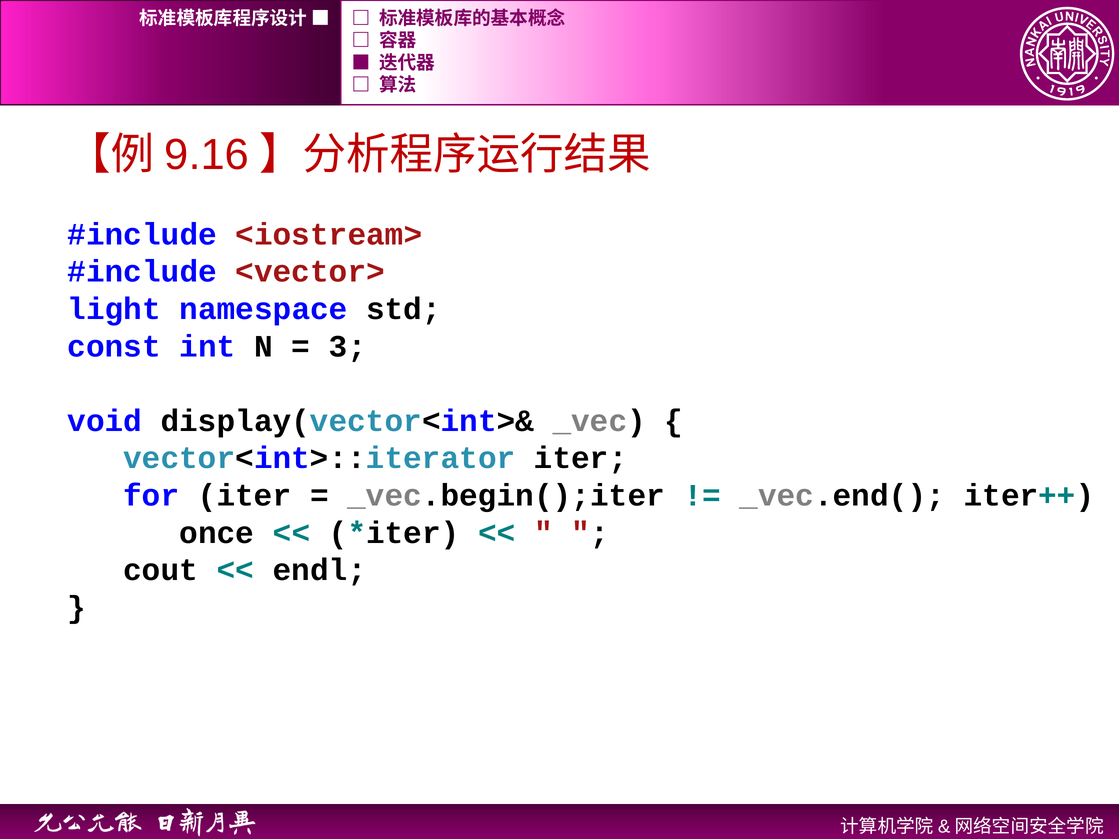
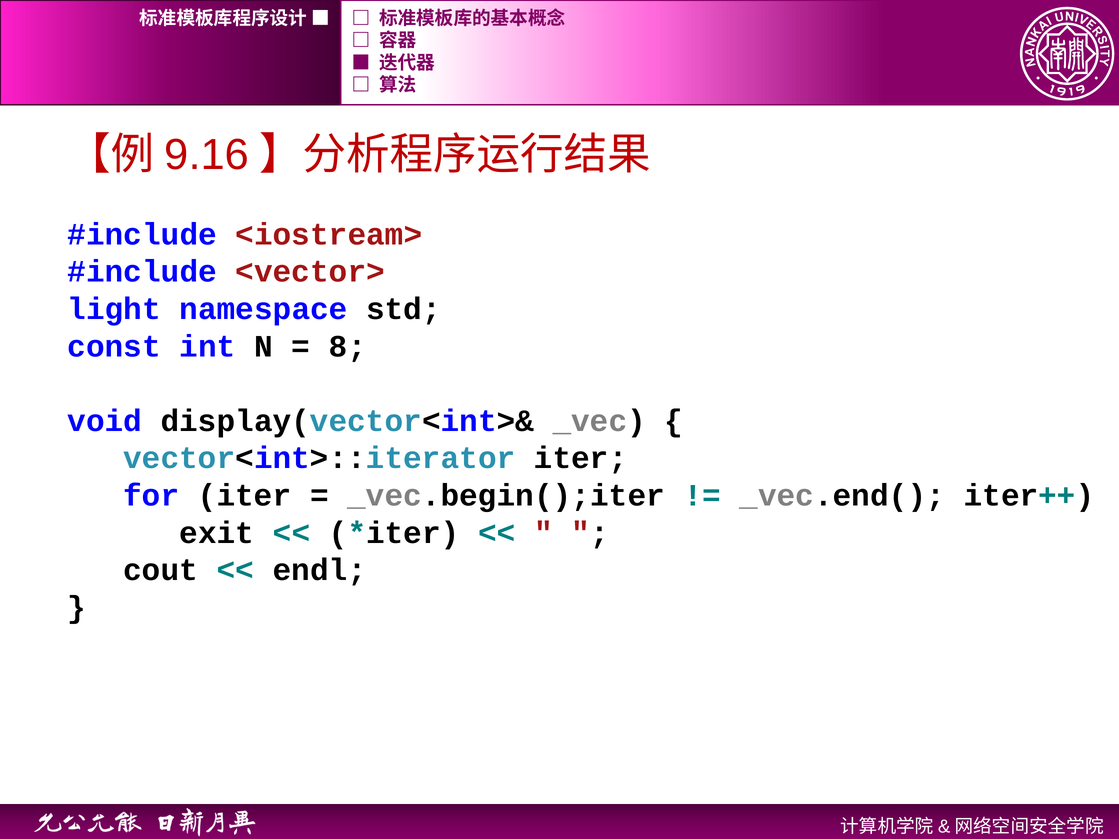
3: 3 -> 8 (348, 346)
once: once -> exit (217, 533)
